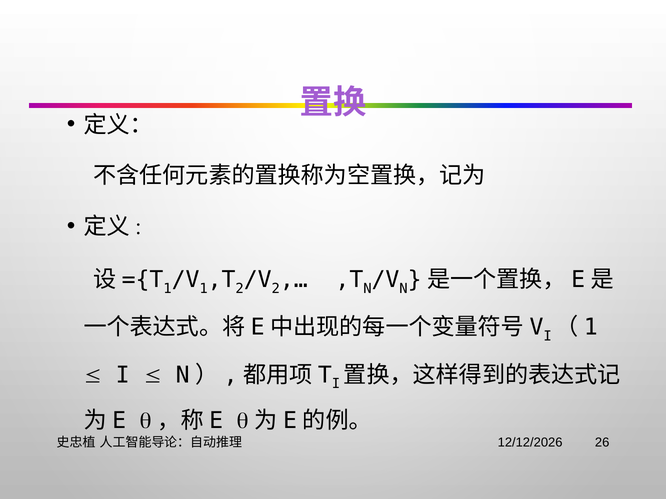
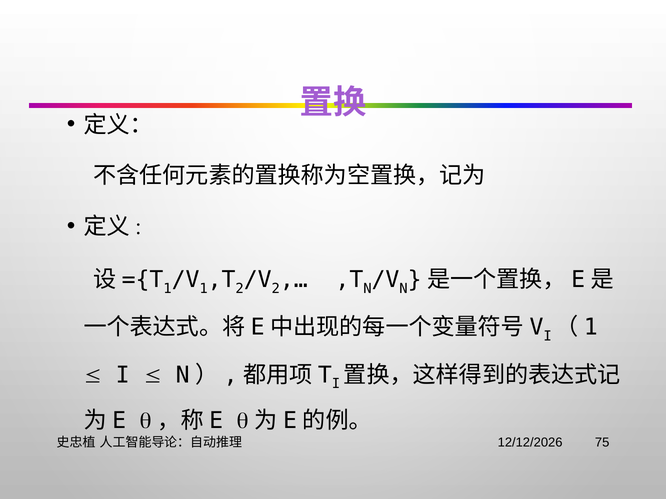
26: 26 -> 75 (602, 443)
